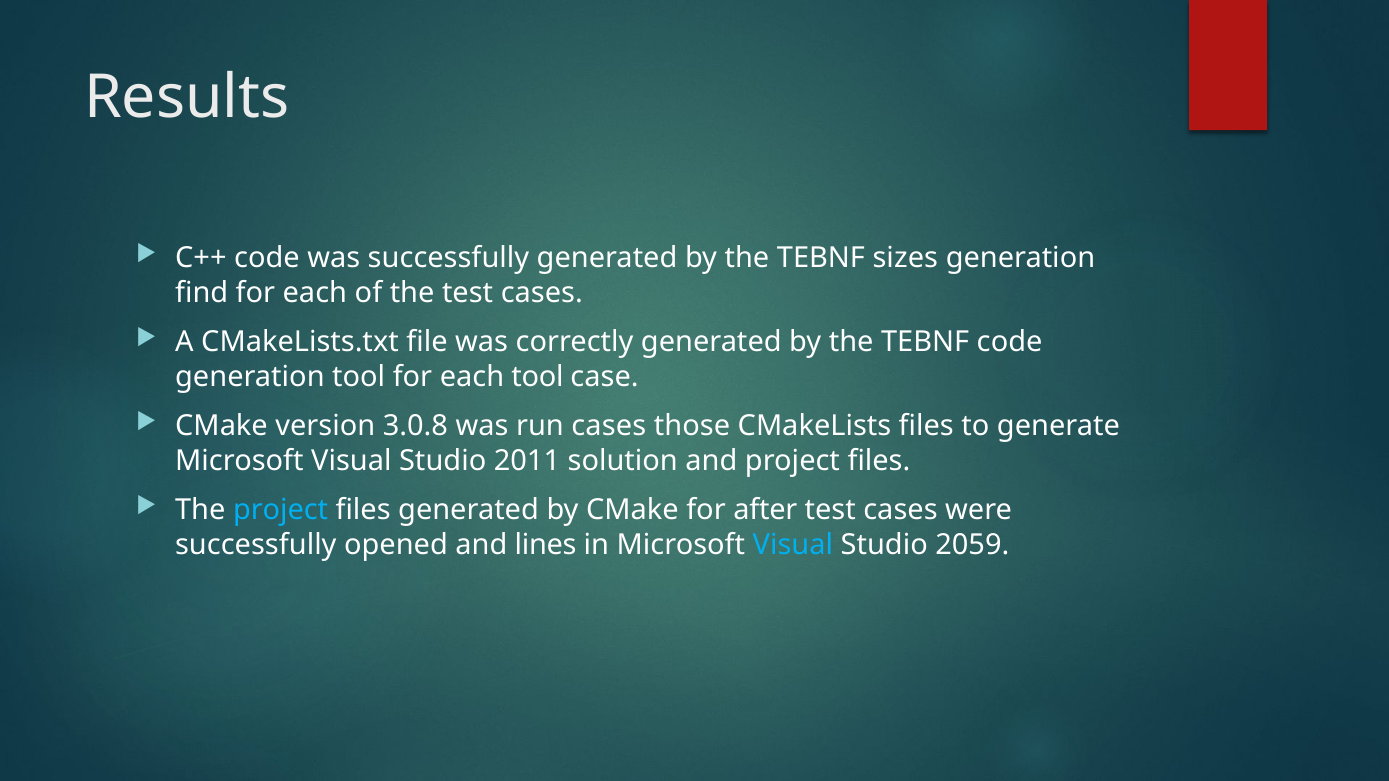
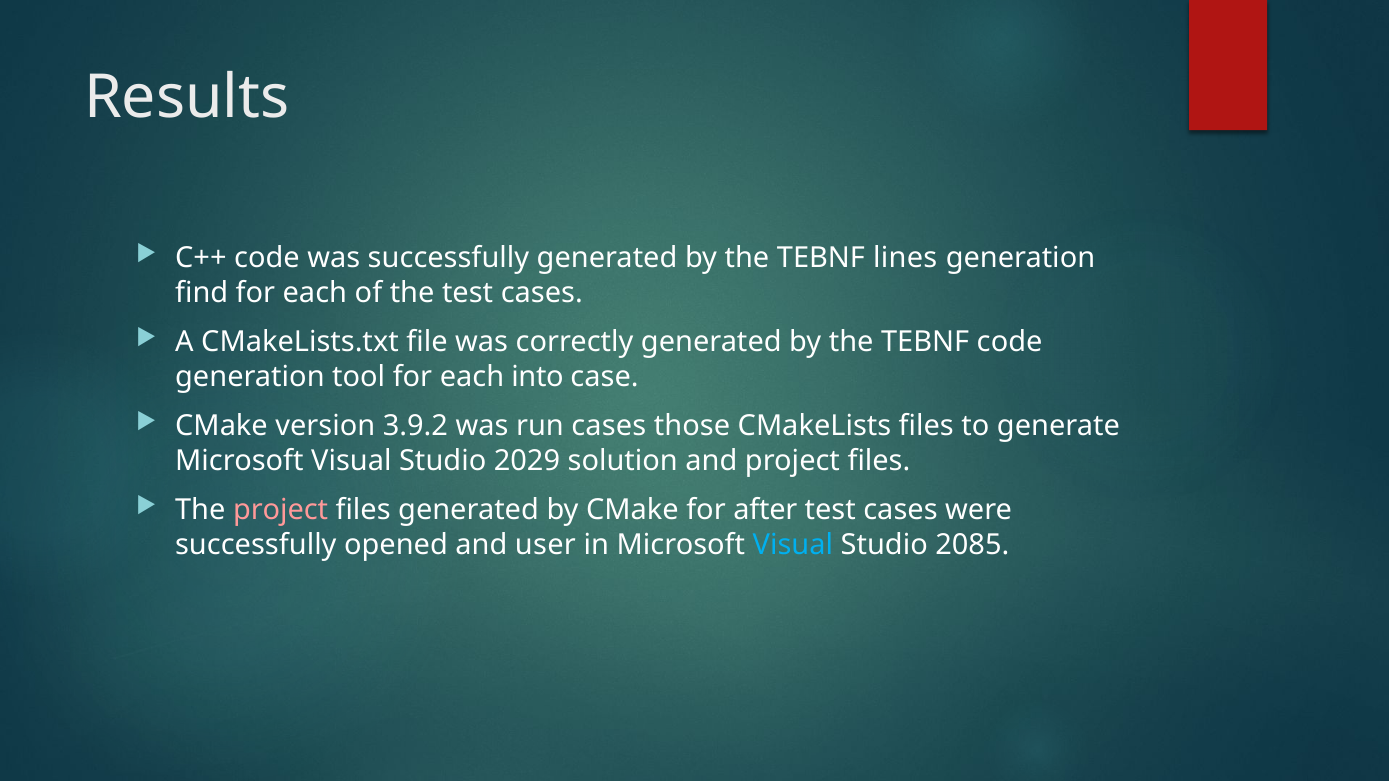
sizes: sizes -> lines (905, 259)
each tool: tool -> into (538, 377)
3.0.8: 3.0.8 -> 3.9.2 (415, 426)
2011: 2011 -> 2029 (527, 461)
project colour: light blue -> pink (281, 510)
lines: lines -> user (545, 545)
2059: 2059 -> 2085 (972, 545)
